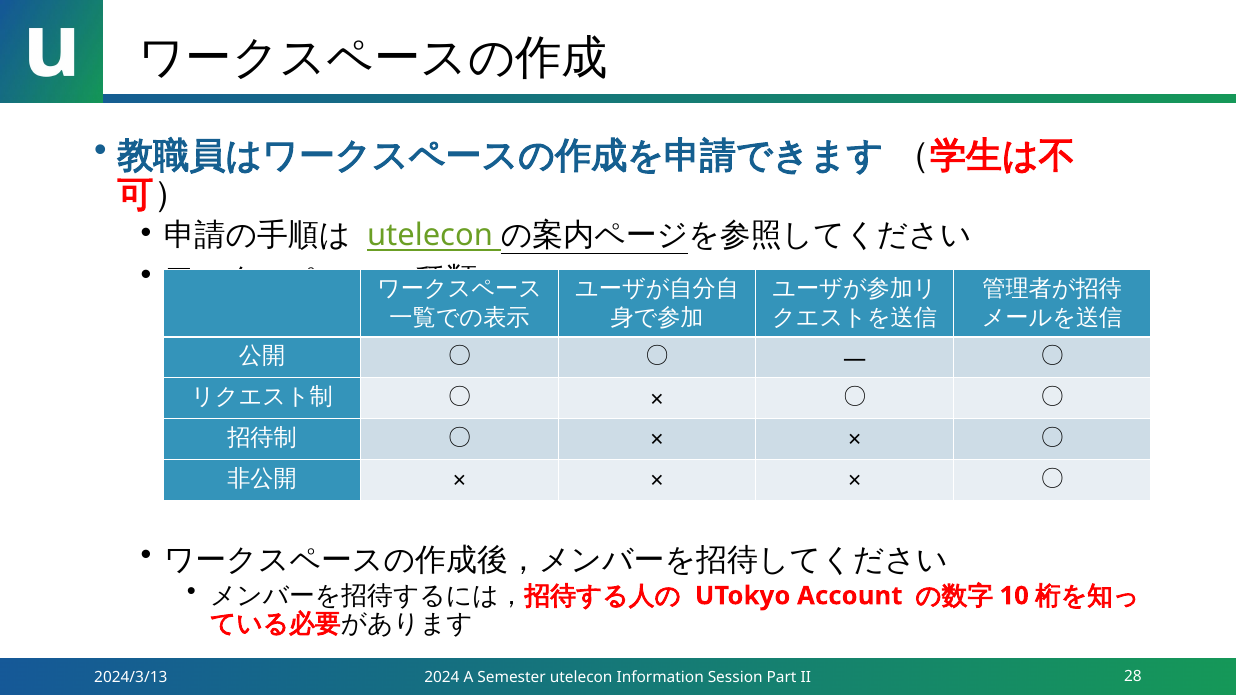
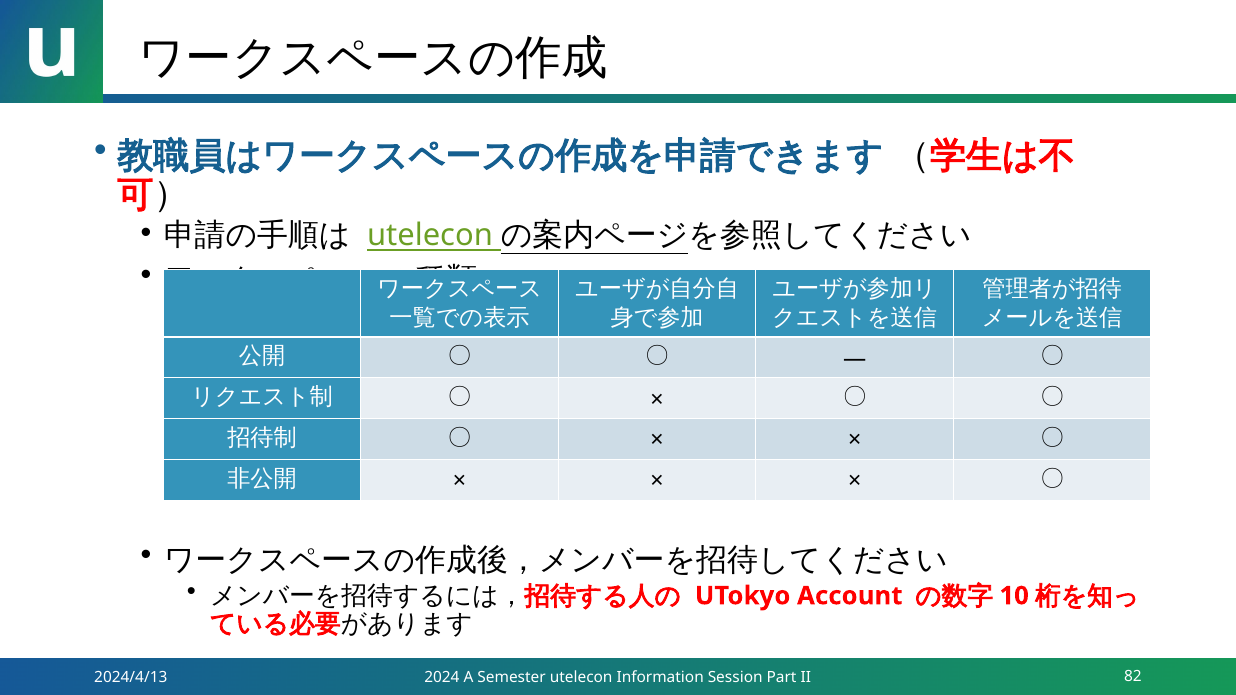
2024/3/13: 2024/3/13 -> 2024/4/13 (131, 678)
28: 28 -> 82 (1133, 677)
